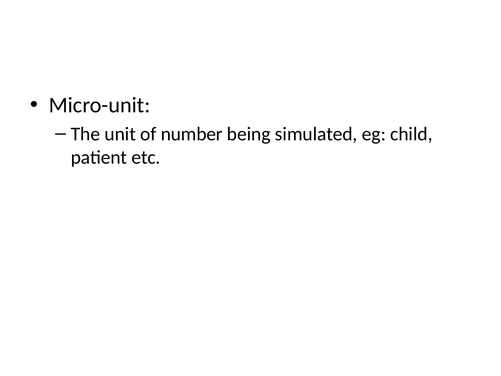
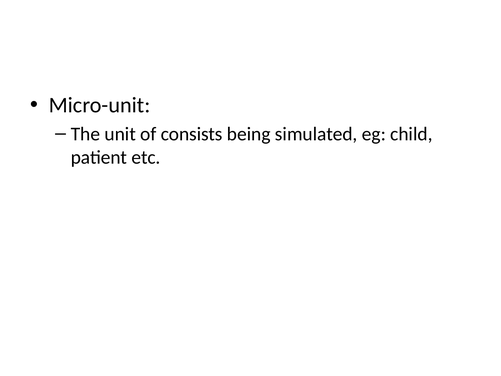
number: number -> consists (192, 134)
